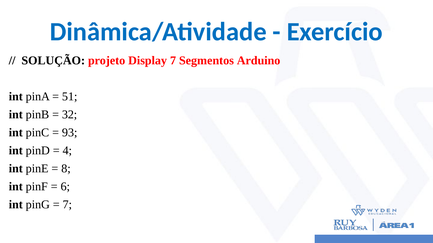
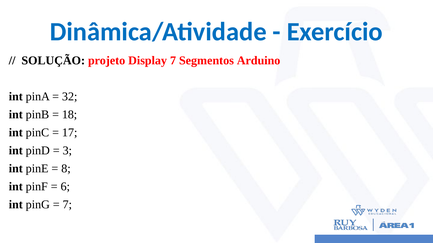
51: 51 -> 32 (70, 97)
32: 32 -> 18 (70, 115)
93: 93 -> 17 (70, 133)
4: 4 -> 3 (67, 151)
